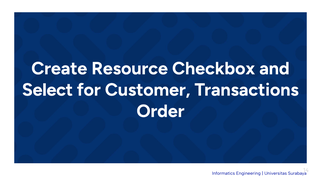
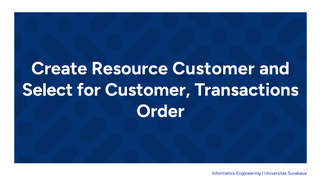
Resource Checkbox: Checkbox -> Customer (213, 69)
